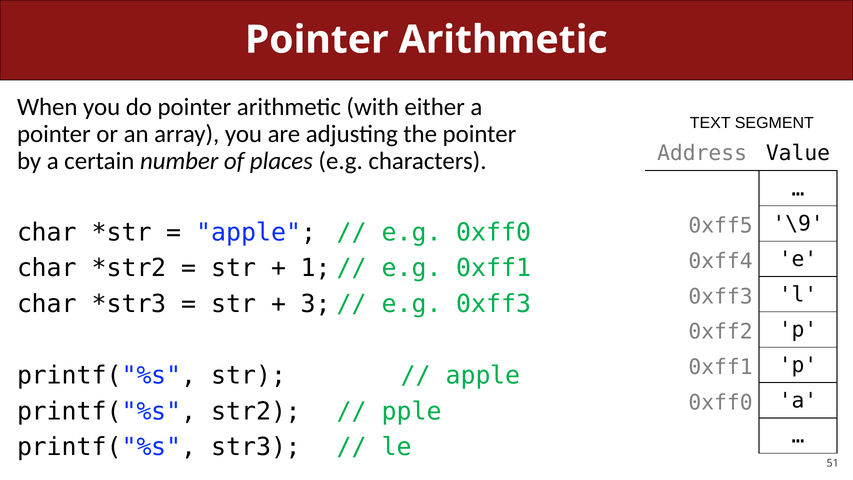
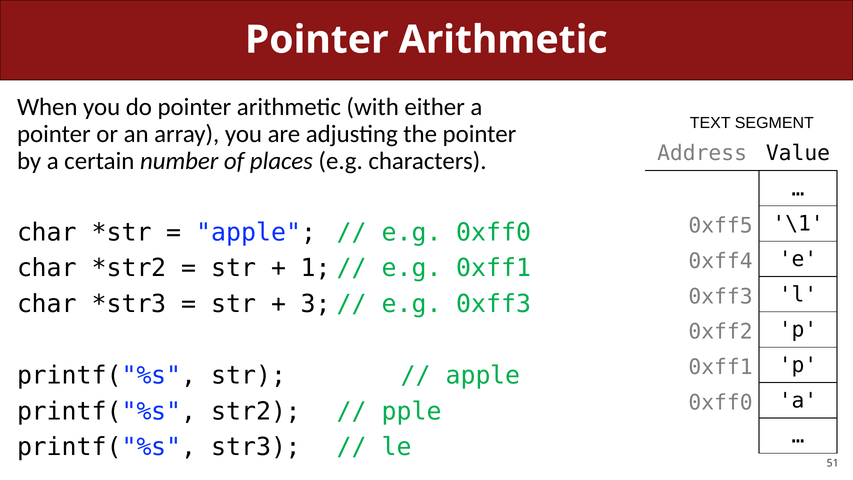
\9: \9 -> \1 (798, 224)
